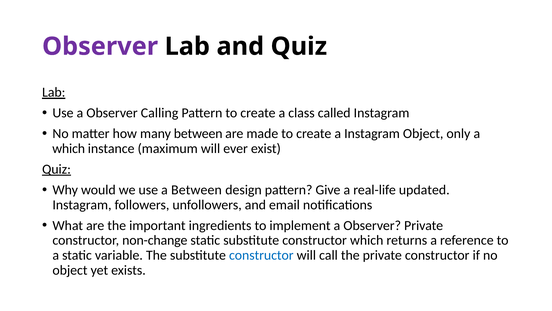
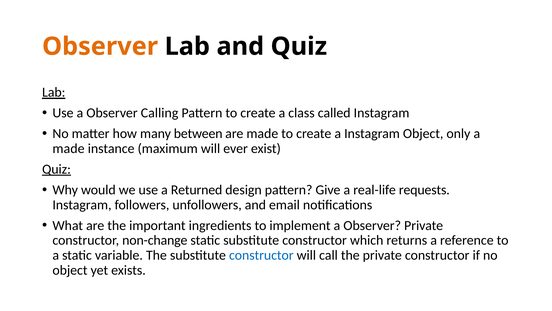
Observer colour: purple -> orange (100, 46)
which: which -> made (69, 148)
a Between: Between -> Returned (197, 190)
updated: updated -> requests (424, 190)
